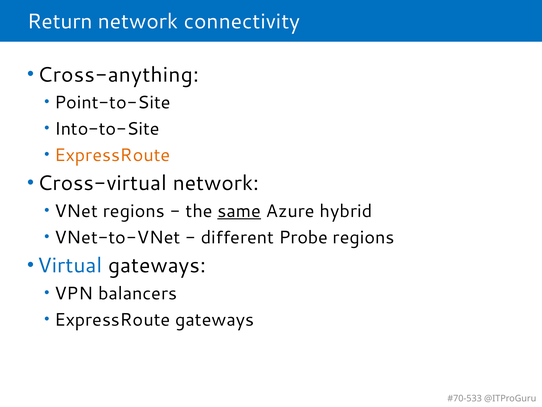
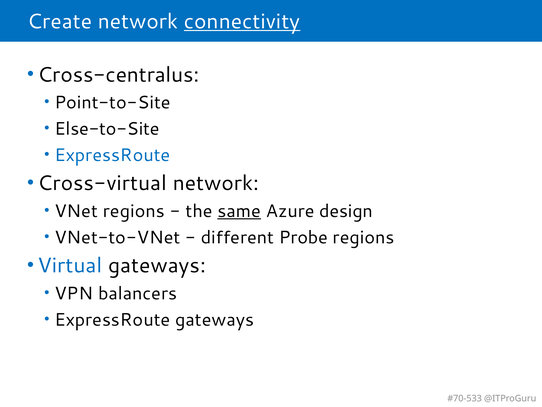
Return: Return -> Create (60, 21)
connectivity underline: none -> present (242, 21)
Cross-anything: Cross-anything -> Cross-centralus (118, 75)
Into-to-Site: Into-to-Site -> Else-to-Site (107, 129)
ExpressRoute colour: orange -> blue (112, 155)
hybrid: hybrid -> design (346, 211)
